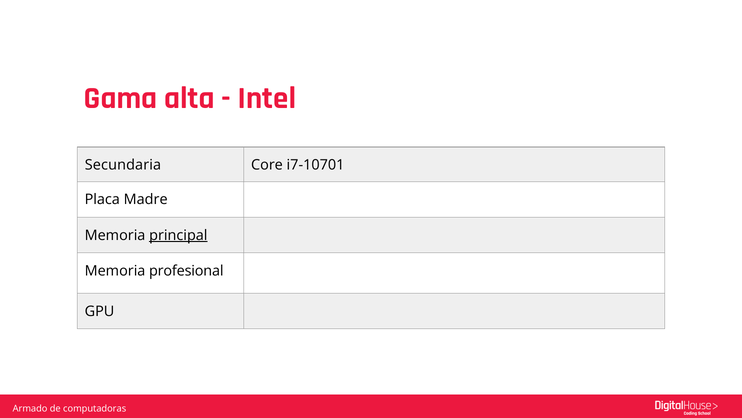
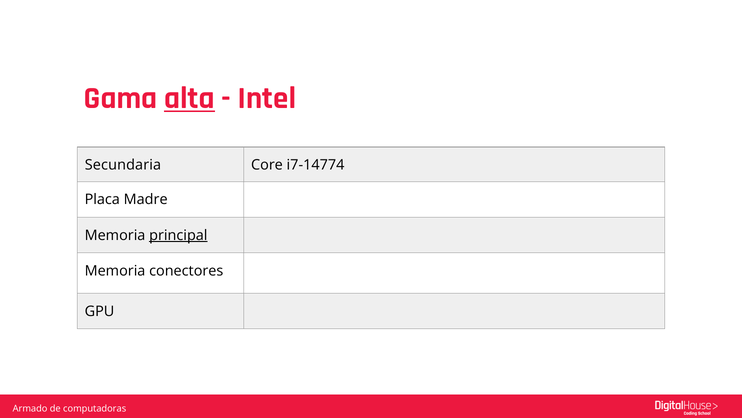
alta underline: none -> present (189, 98)
i7-10701: i7-10701 -> i7-14774 (316, 165)
profesional: profesional -> conectores (186, 271)
